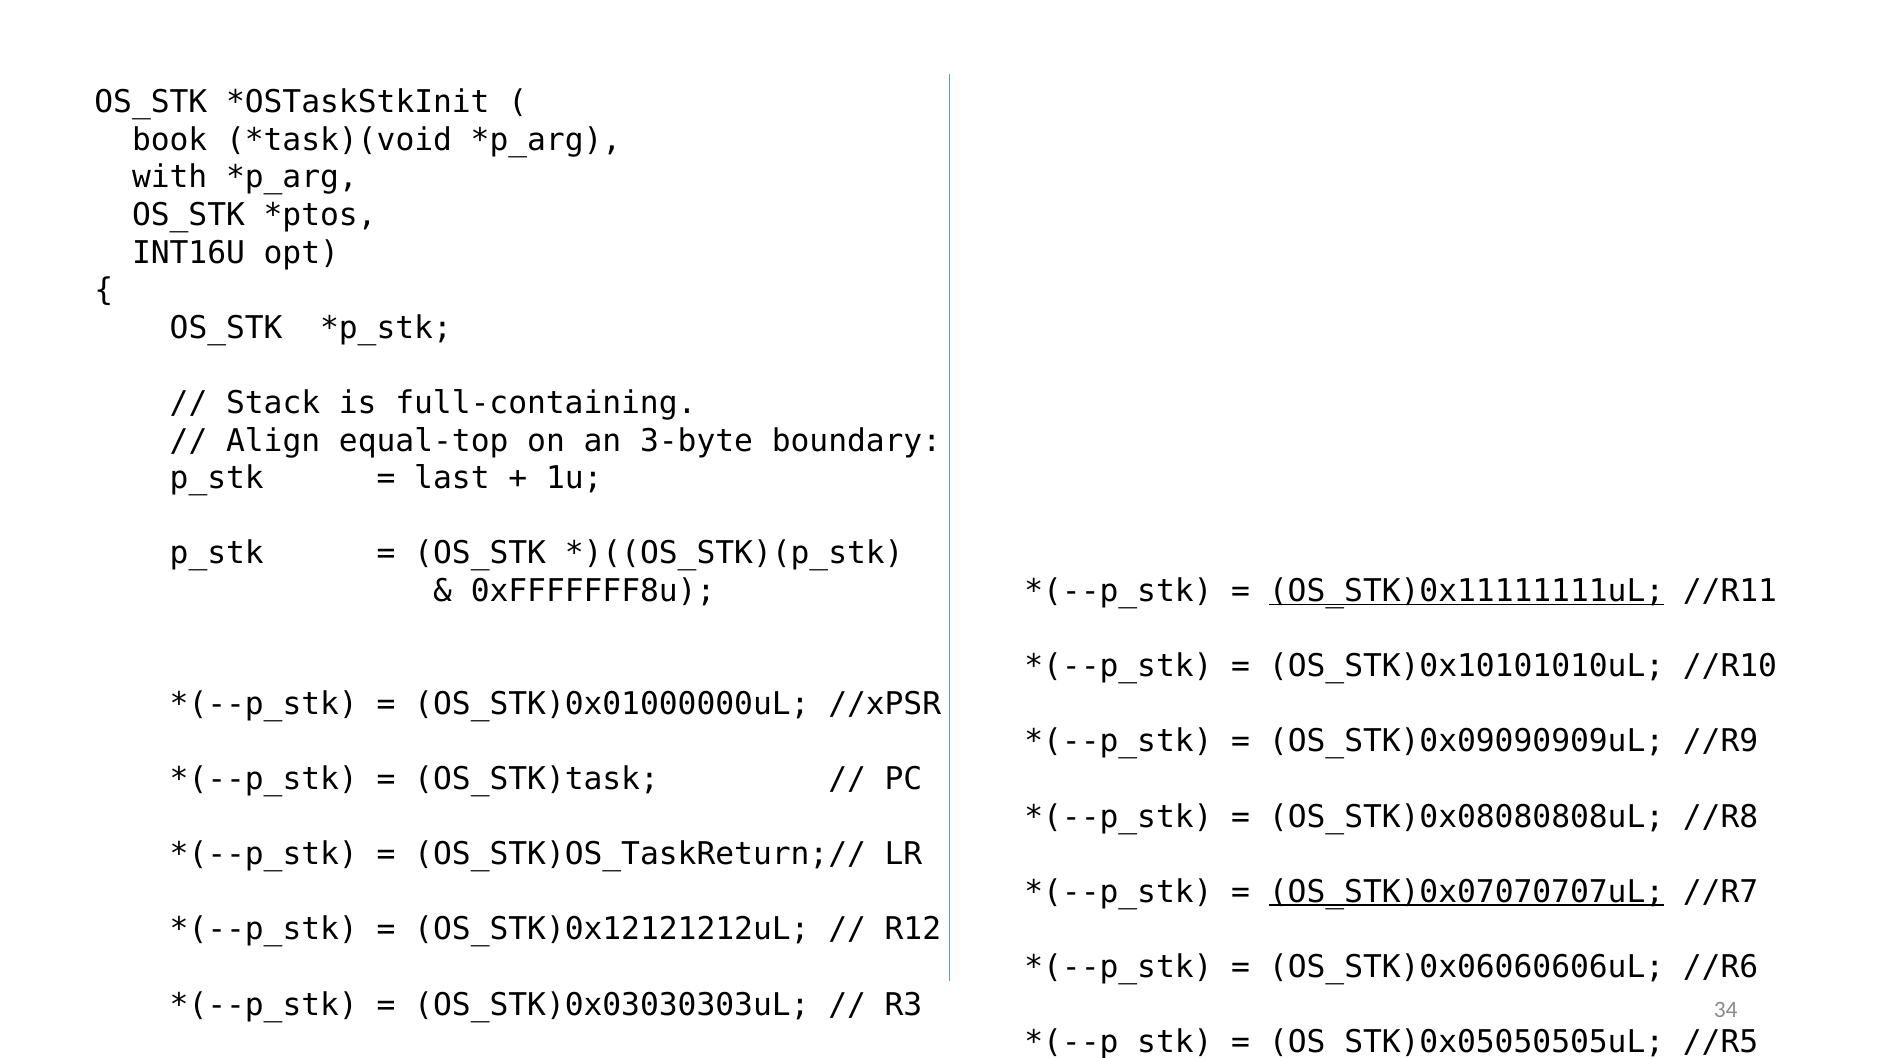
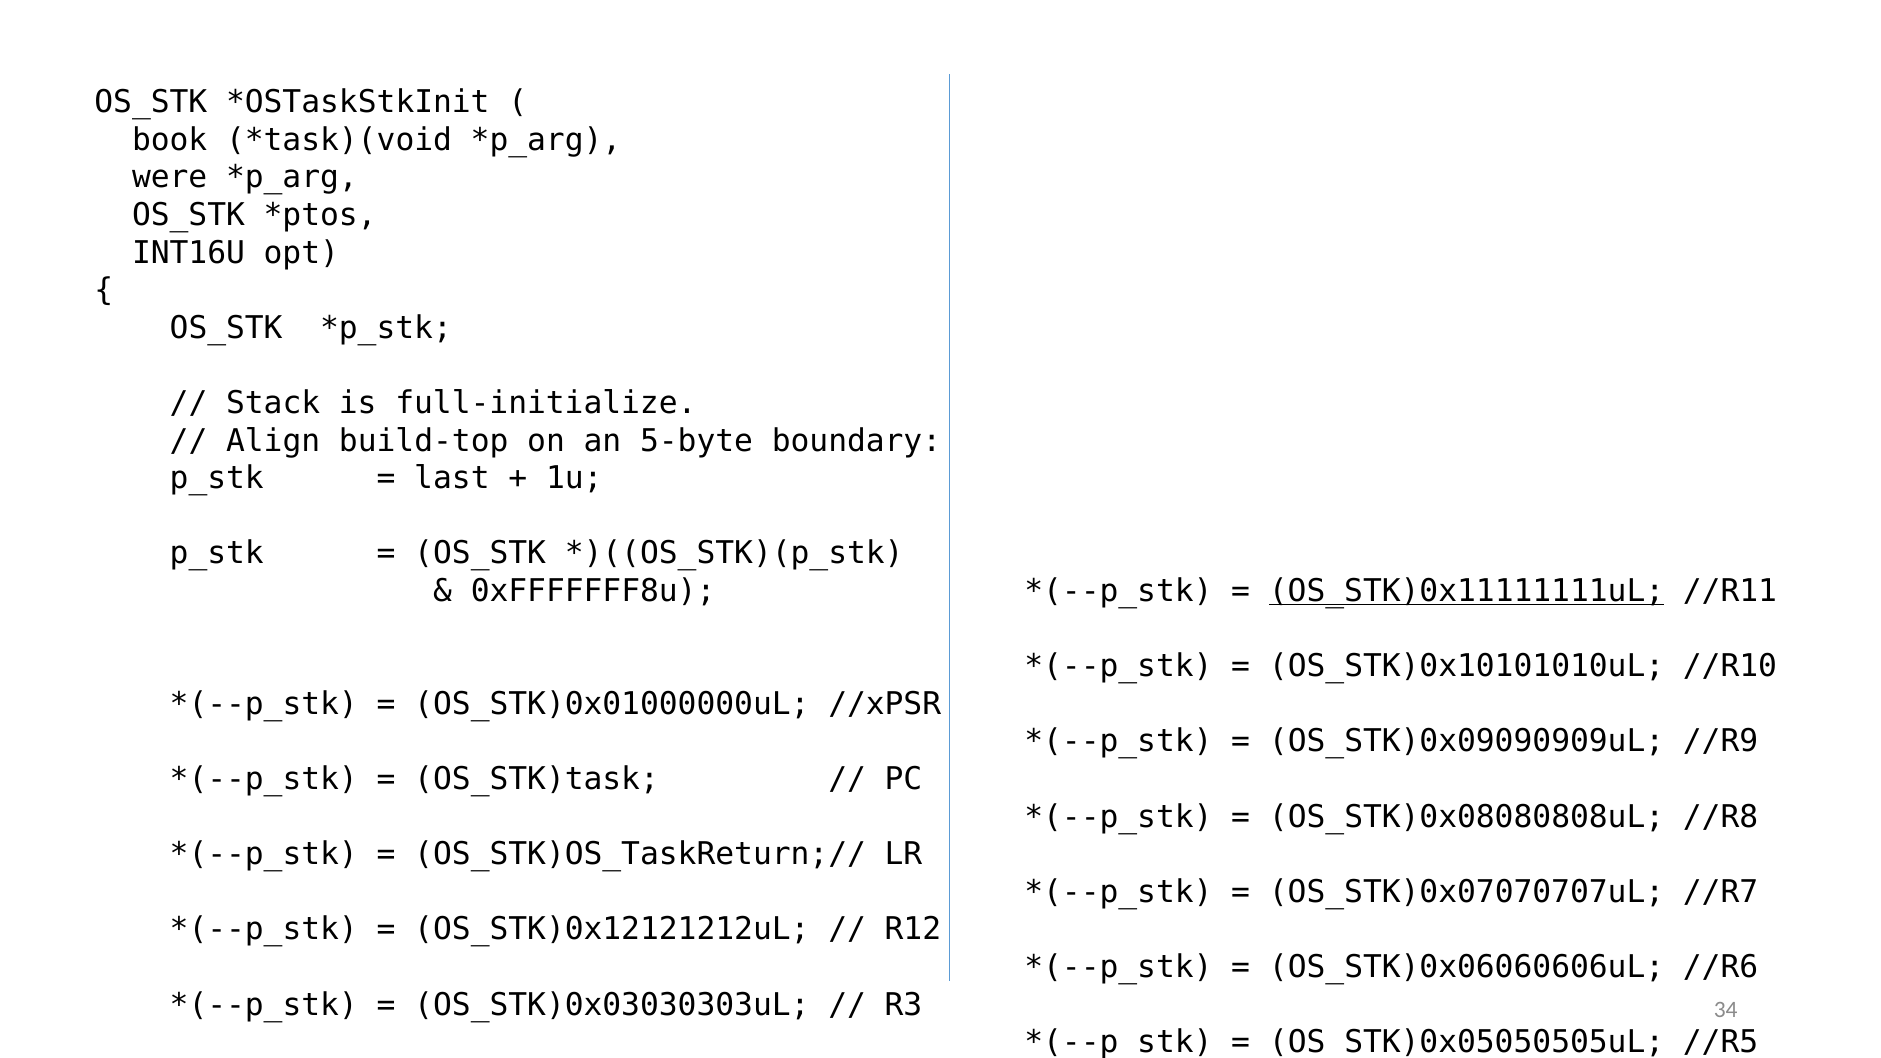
with: with -> were (170, 178)
full-containing: full-containing -> full-initialize (546, 403)
equal-top: equal-top -> build-top (424, 441)
3-byte: 3-byte -> 5-byte (697, 441)
OS_STK)0x07070707uL underline: present -> none (1467, 892)
